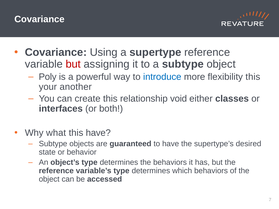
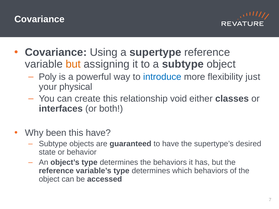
but colour: red -> orange (73, 64)
flexibility this: this -> just (253, 77)
another: another -> physical (76, 87)
what: what -> been (56, 133)
